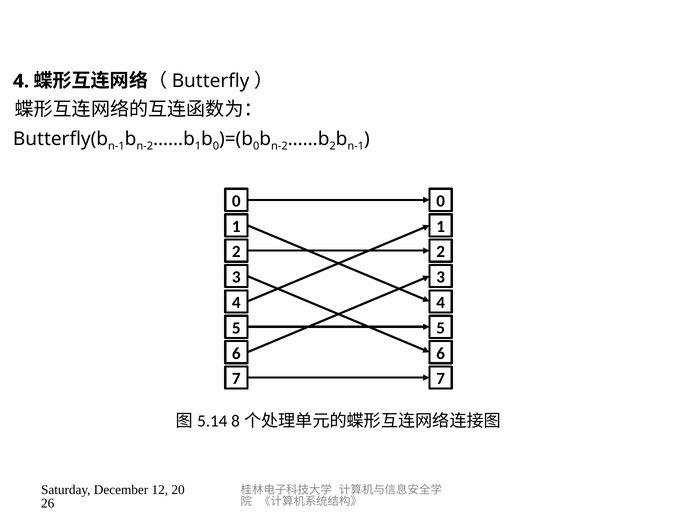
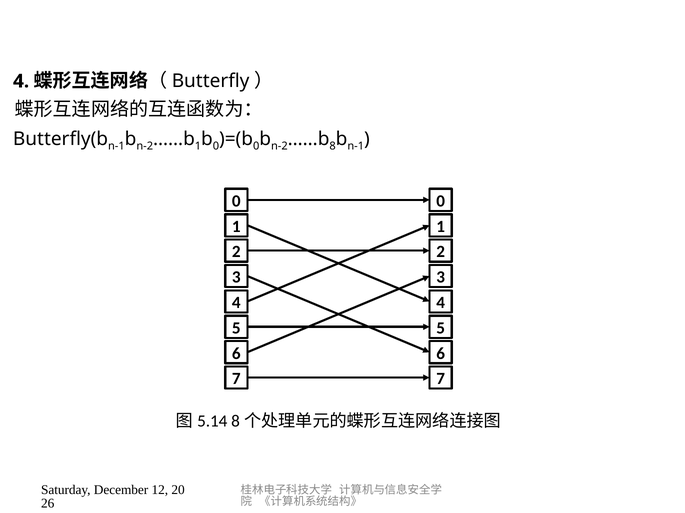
2: 2 -> 8 (333, 146)
